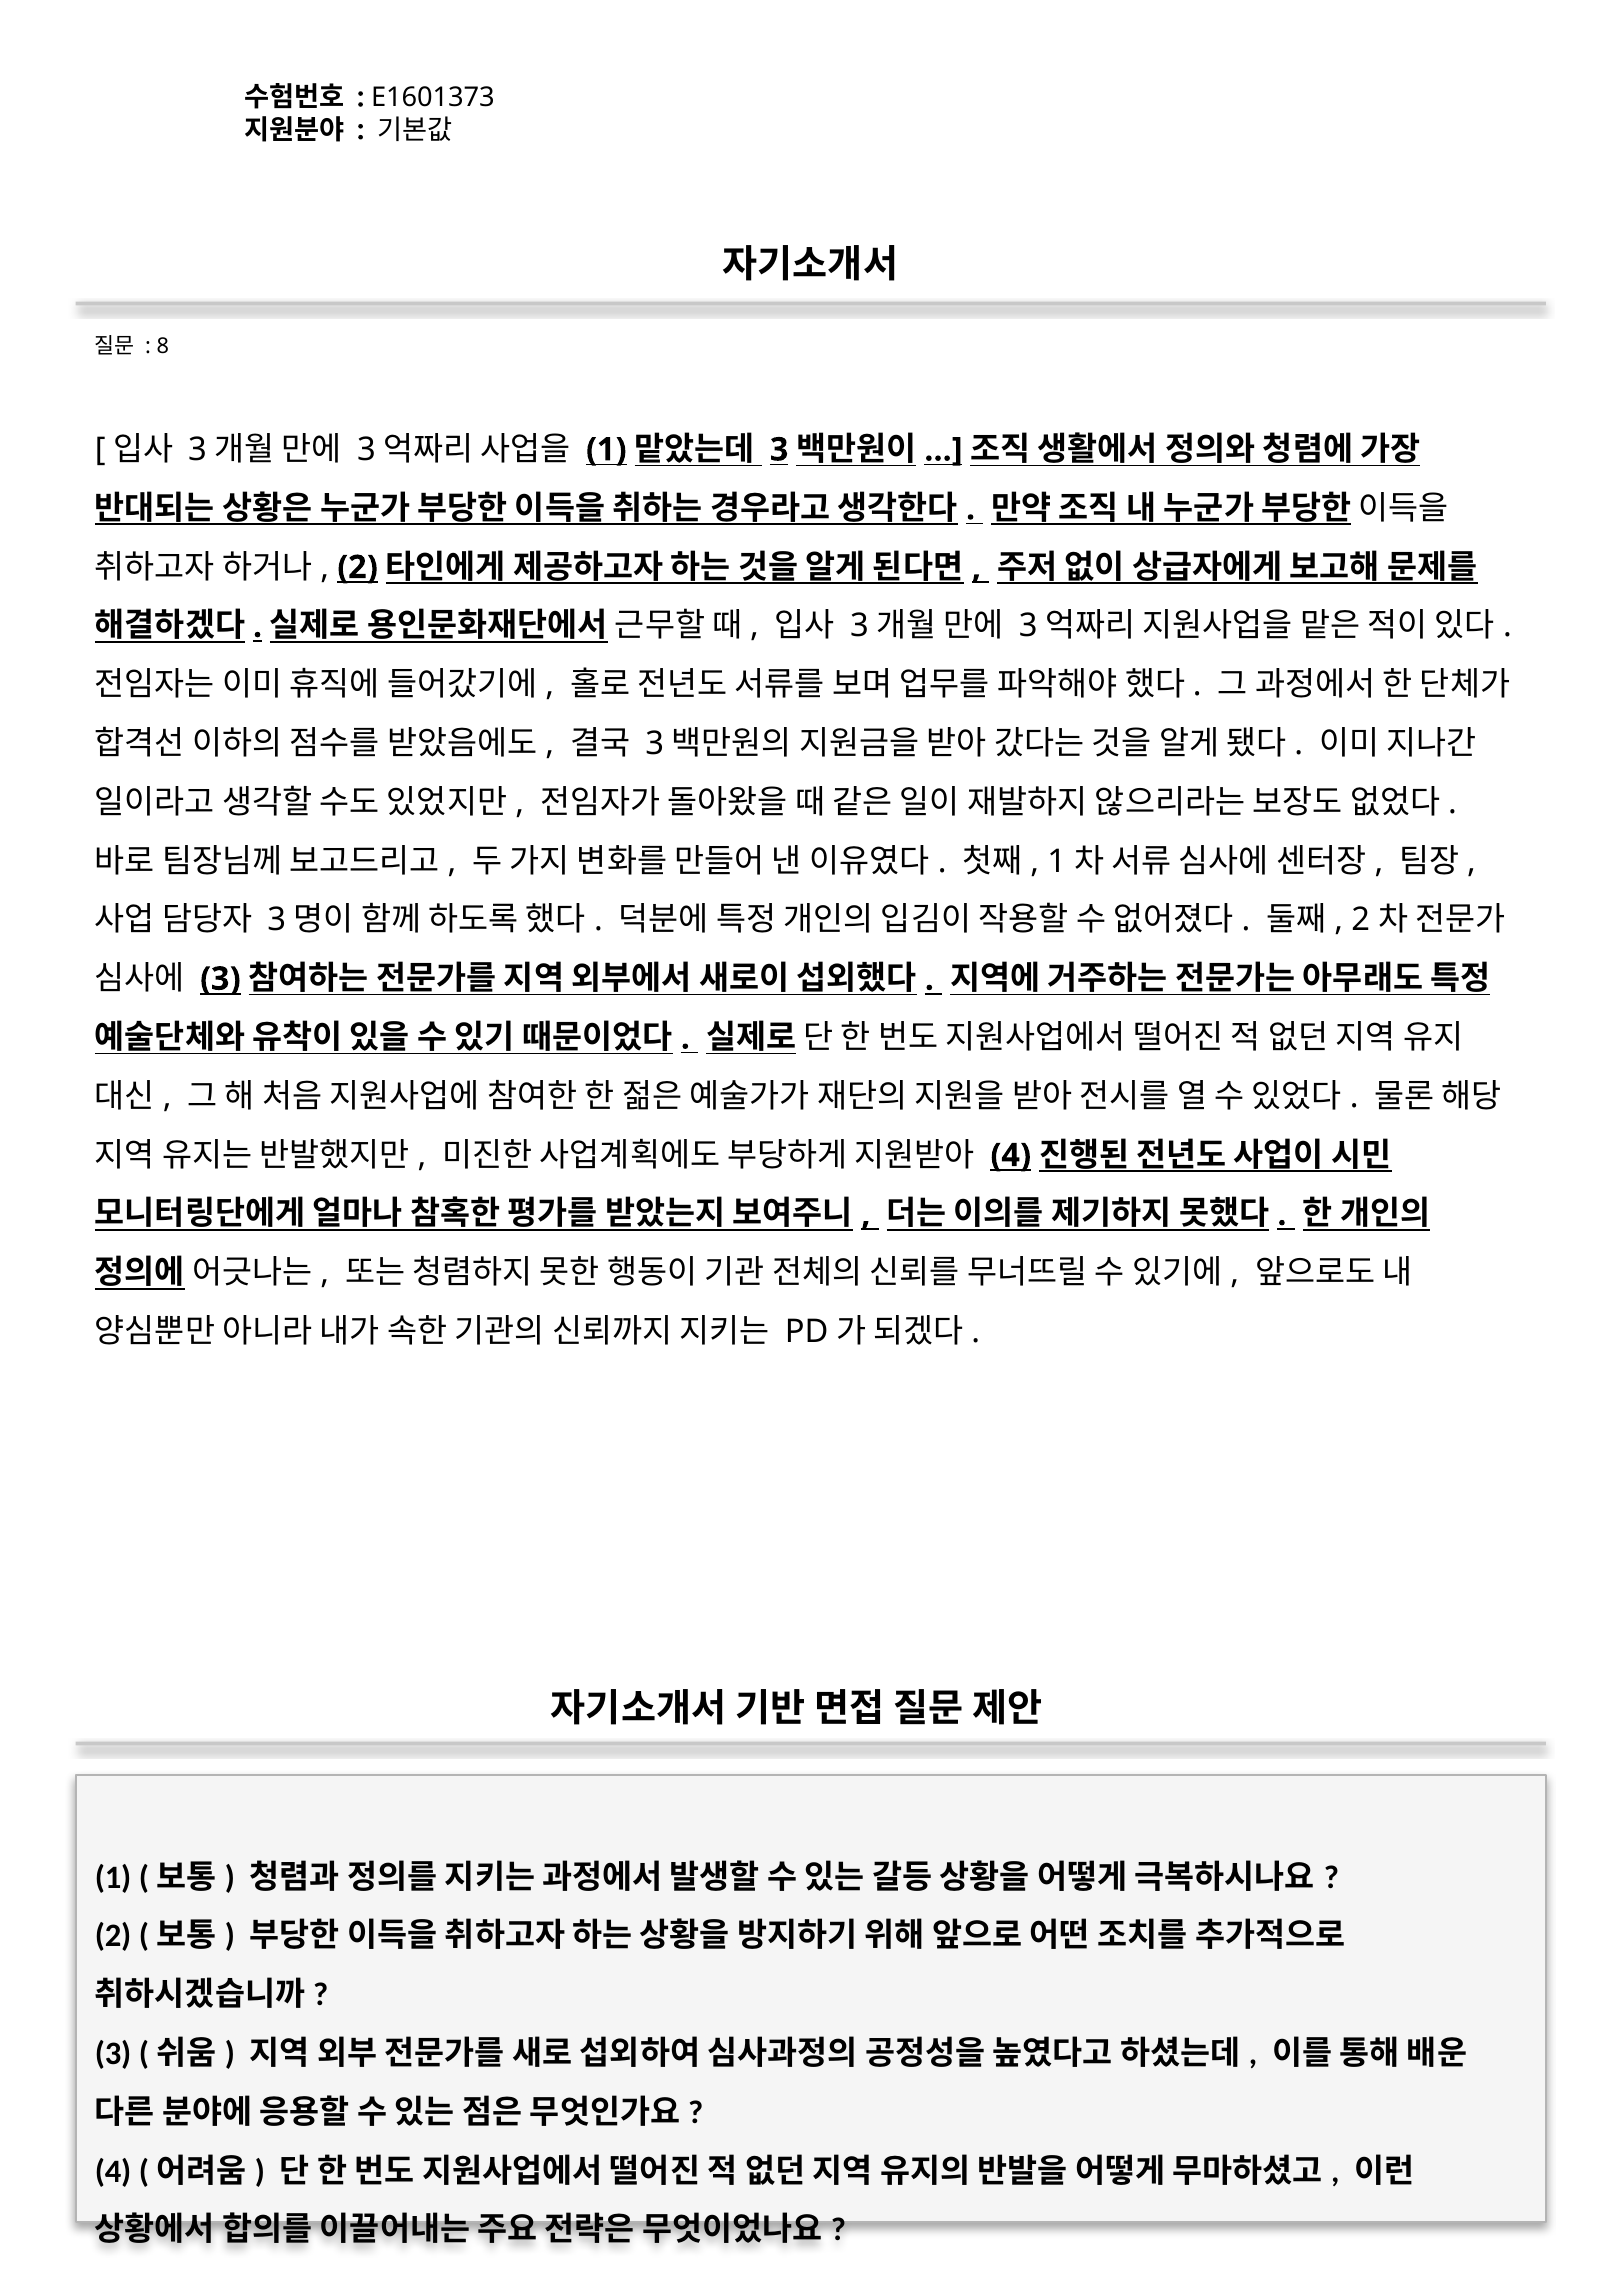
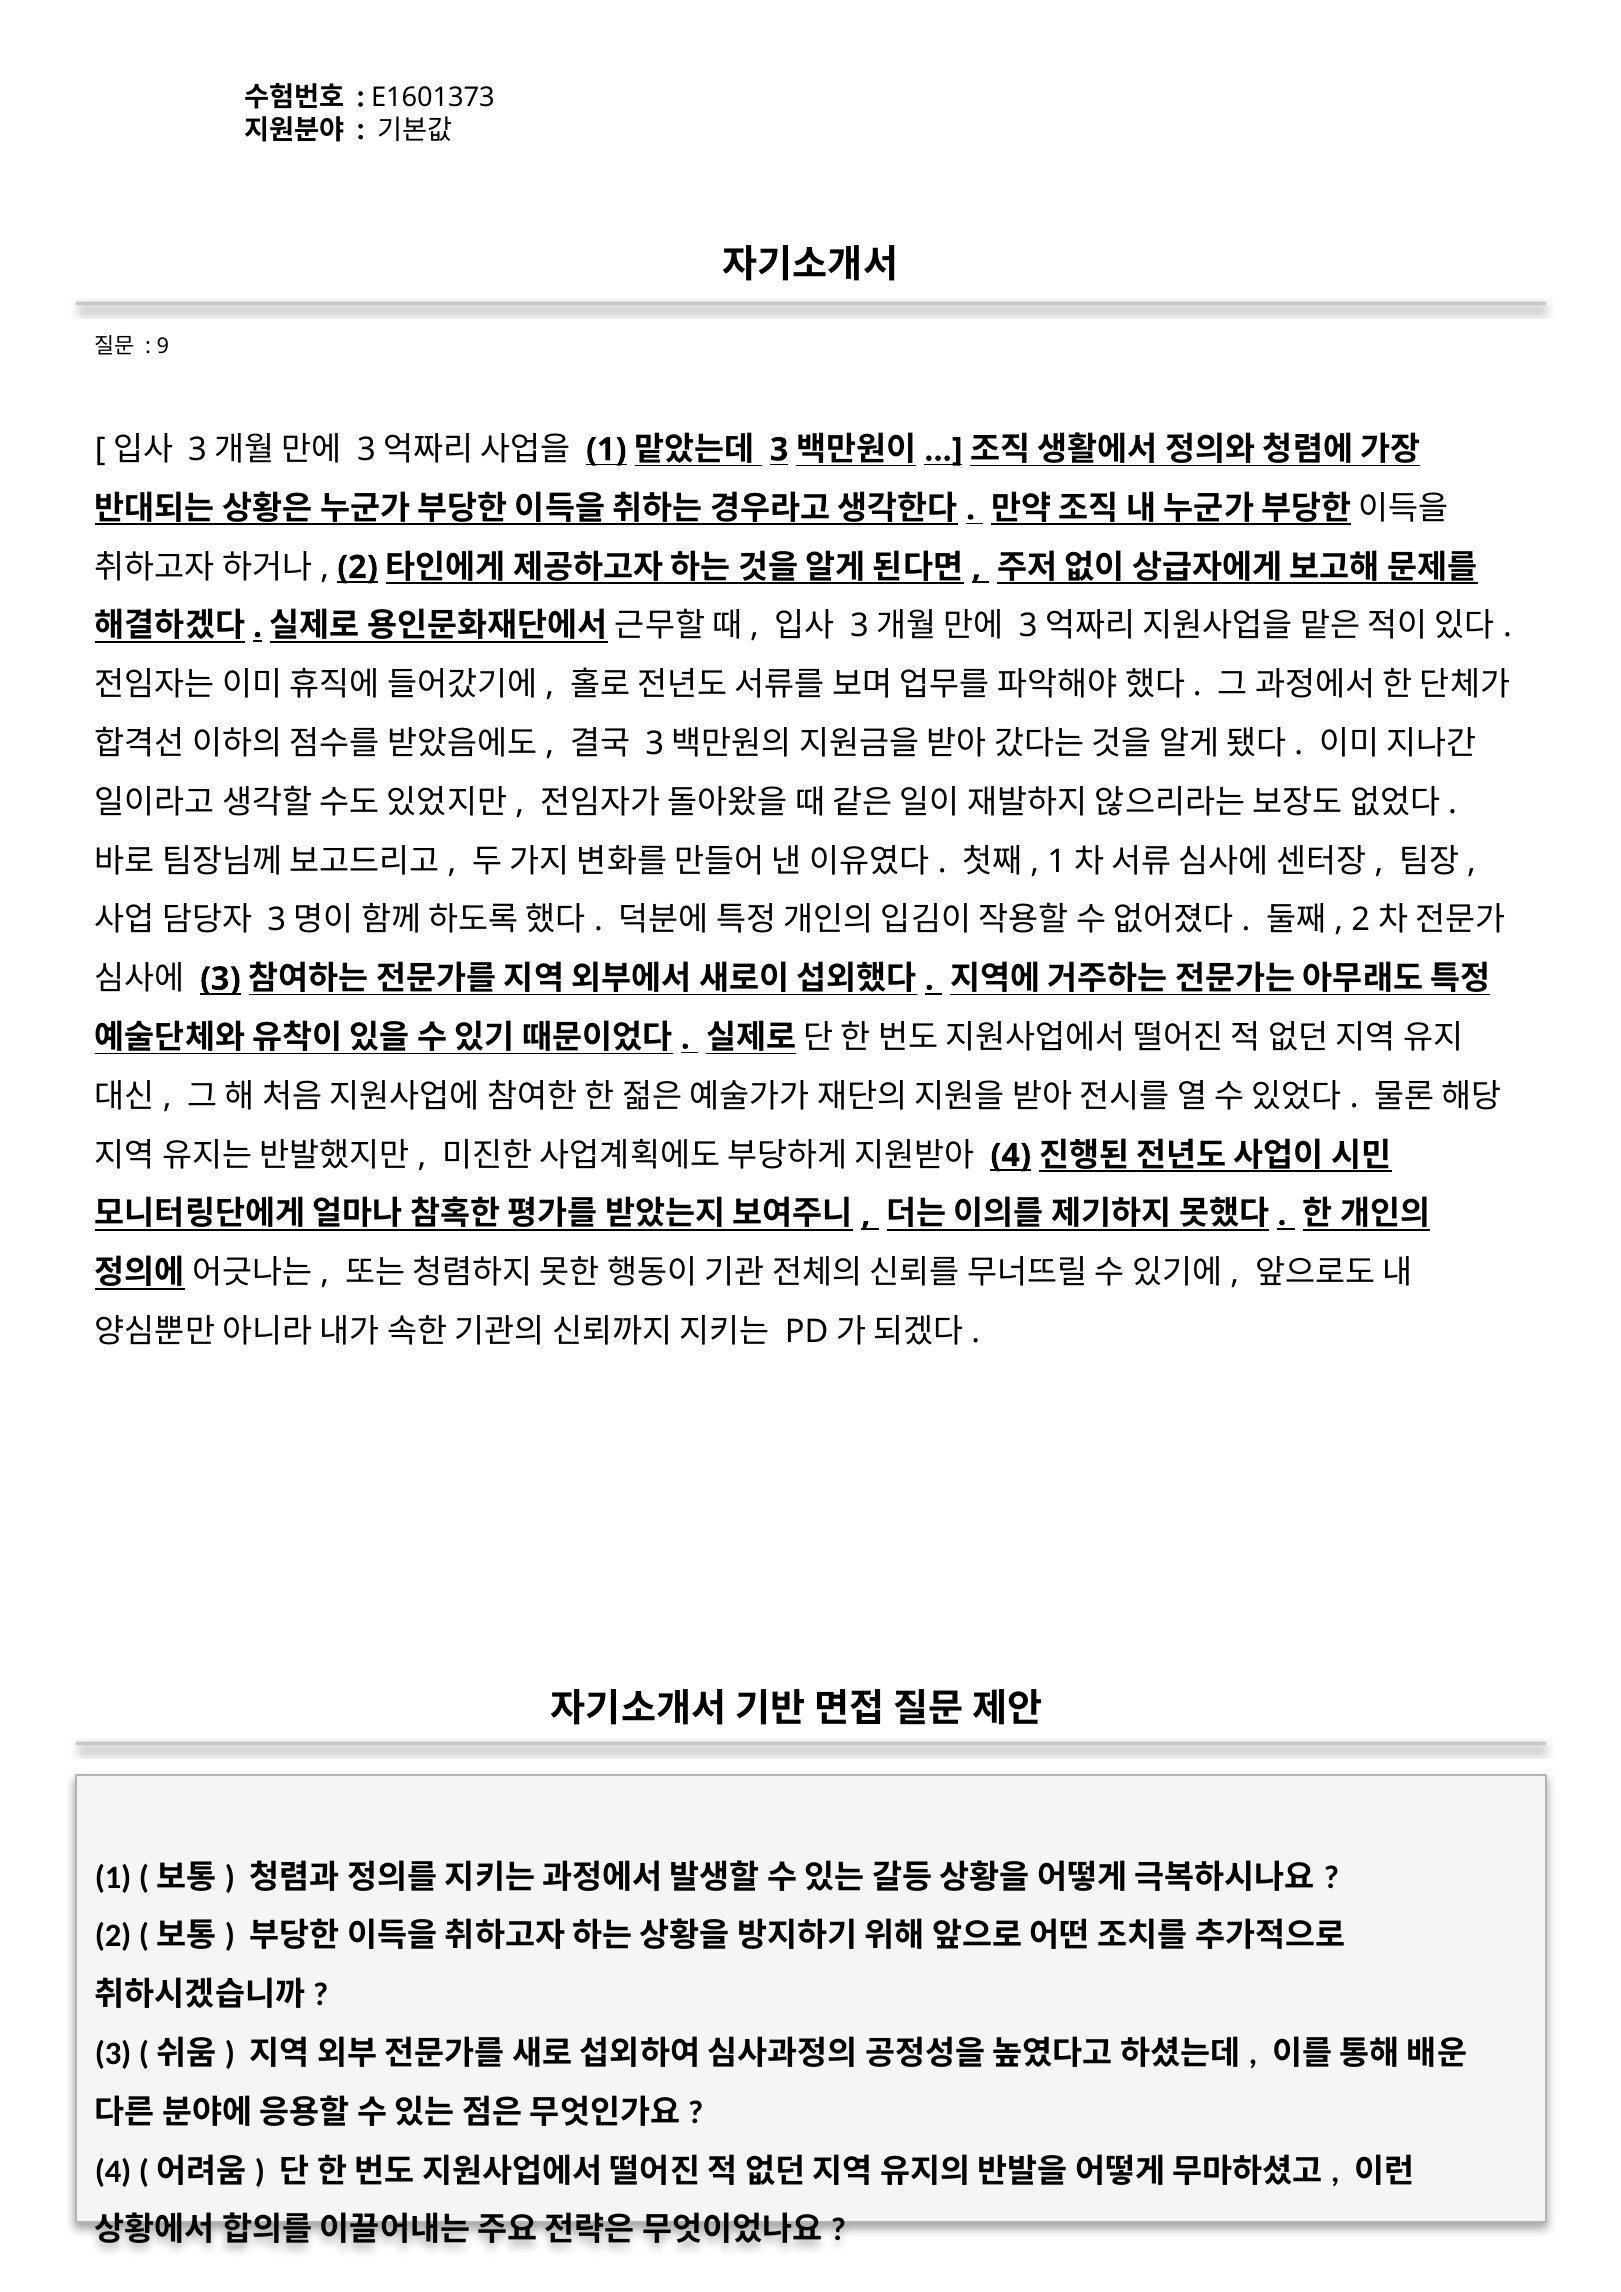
8: 8 -> 9 (163, 346)
